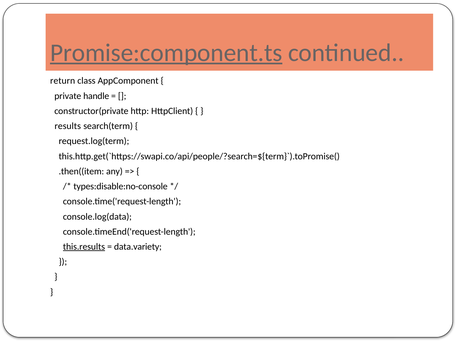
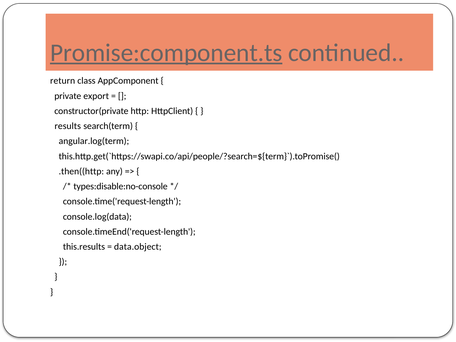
handle: handle -> export (96, 96)
request.log(term: request.log(term -> angular.log(term (94, 141)
.then((item: .then((item -> .then((http (81, 171)
this.results underline: present -> none (84, 247)
data.variety: data.variety -> data.object (138, 247)
